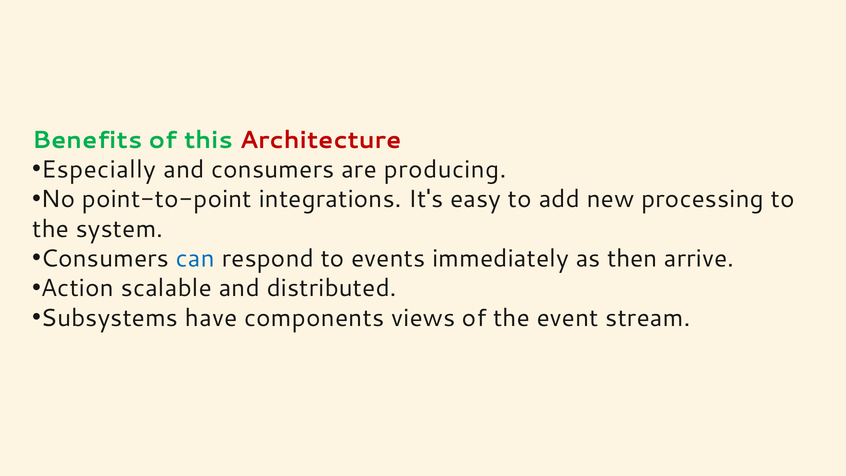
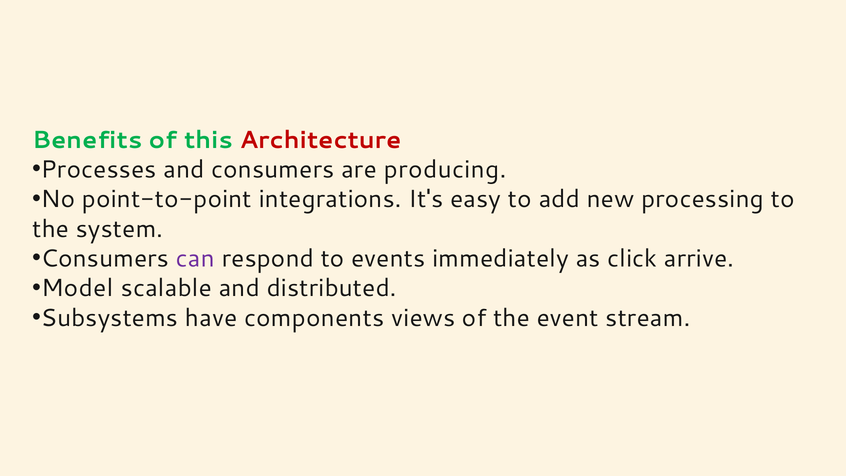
Especially: Especially -> Processes (99, 170)
can colour: blue -> purple (195, 259)
then: then -> click (632, 259)
Action: Action -> Model (77, 288)
